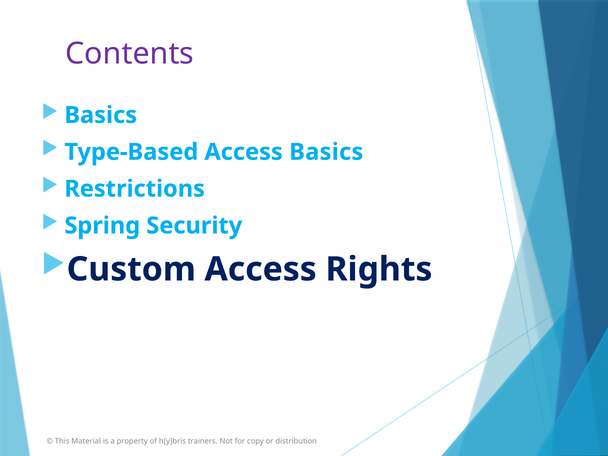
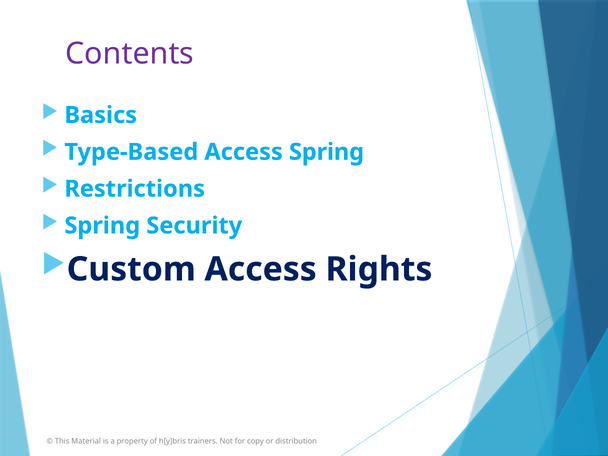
Access Basics: Basics -> Spring (326, 152)
